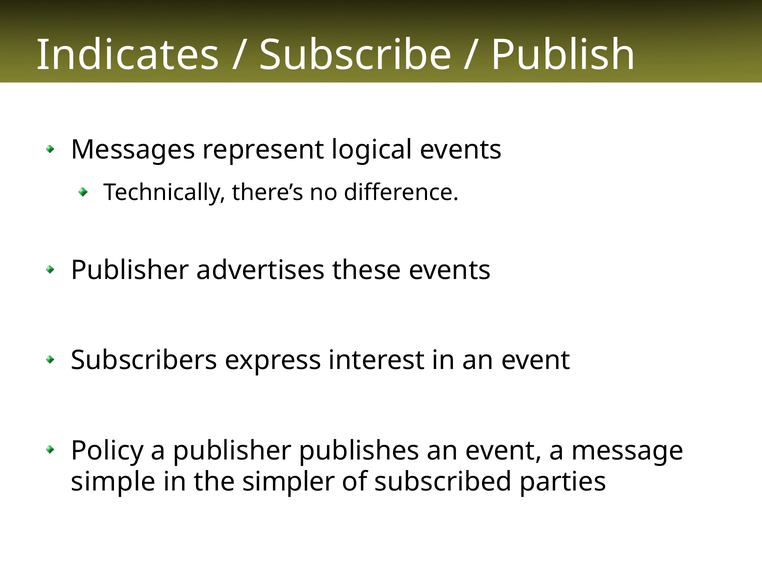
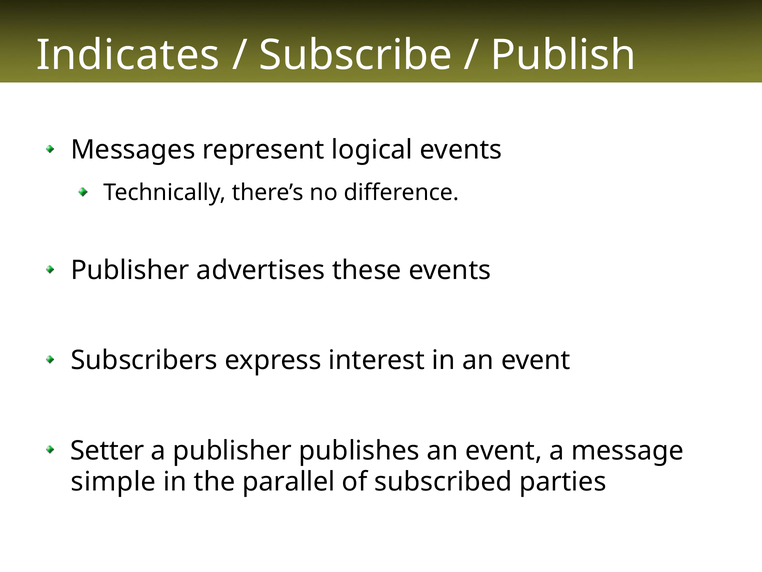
Policy: Policy -> Setter (107, 450)
simpler: simpler -> parallel (289, 481)
